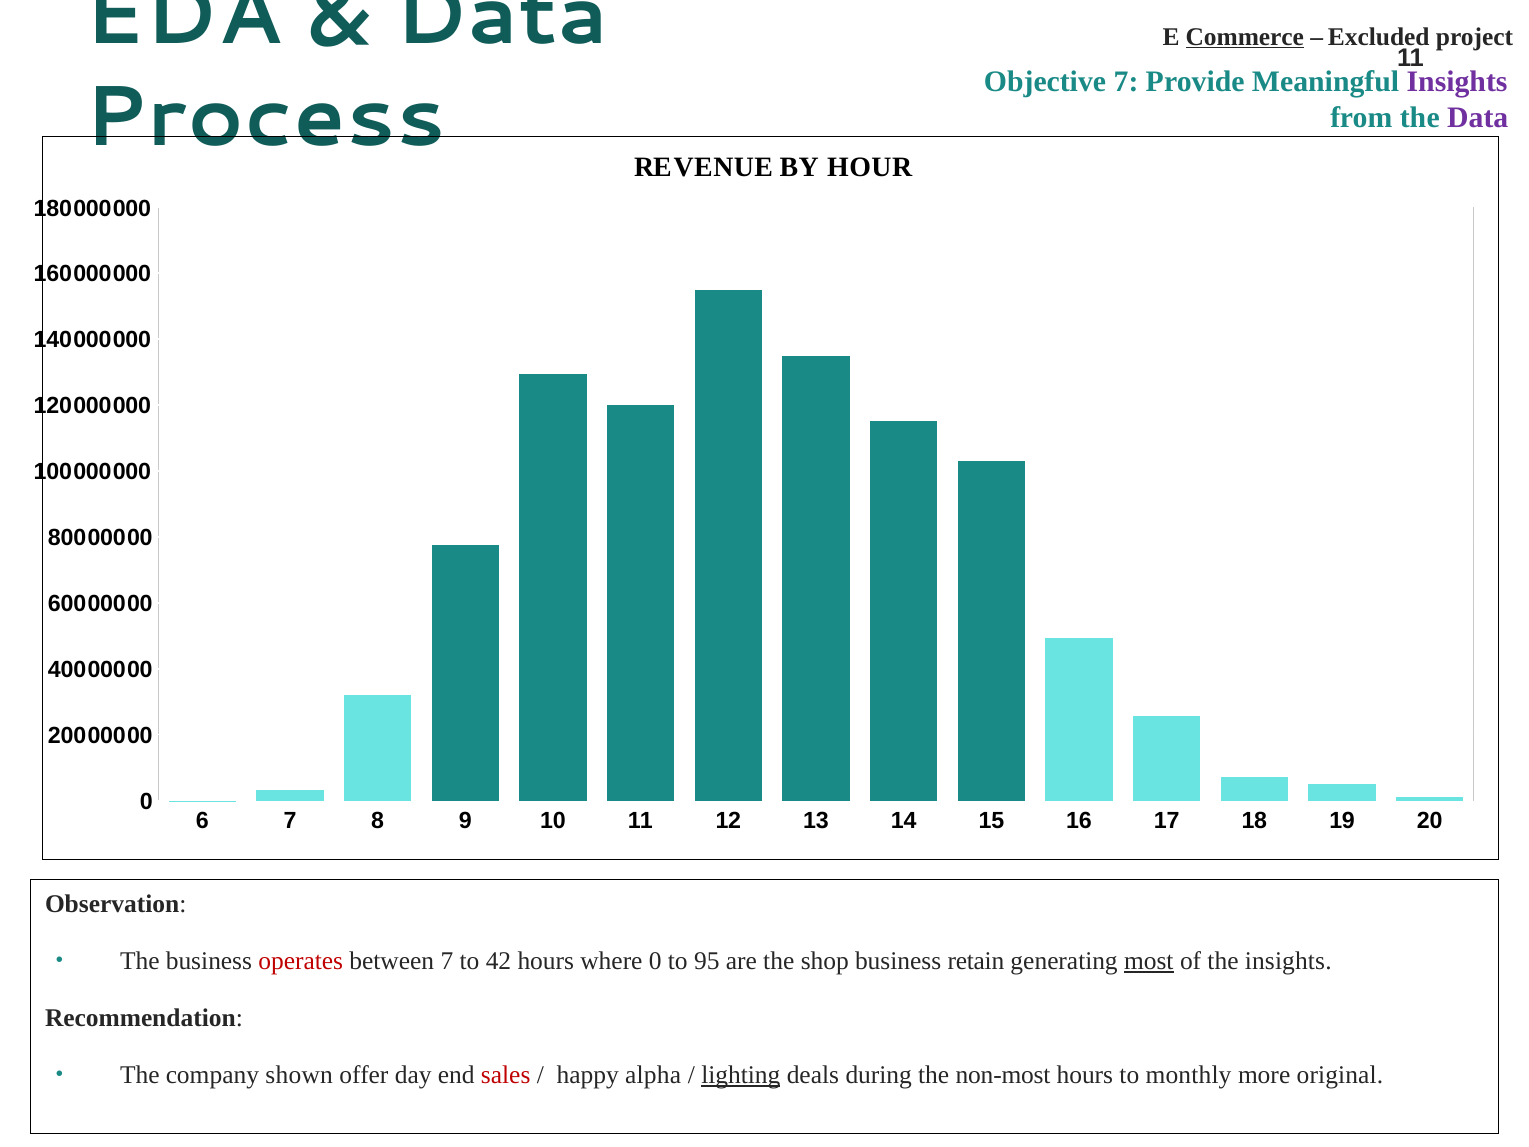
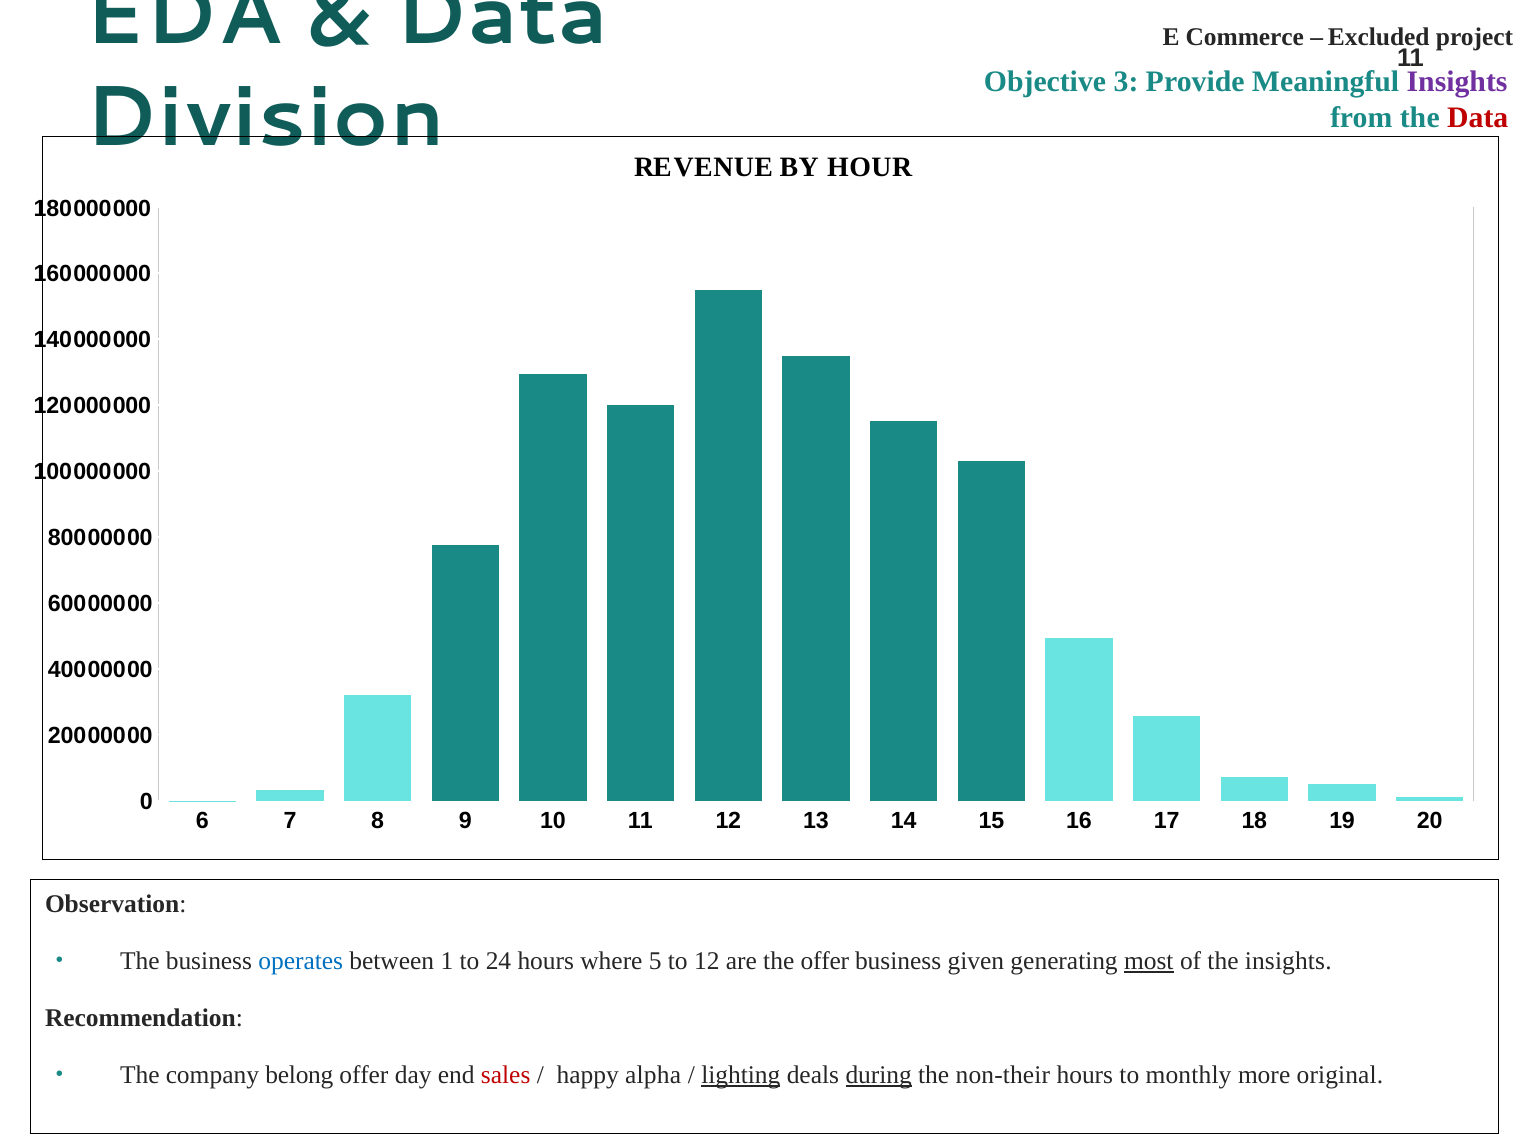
Commerce underline: present -> none (1245, 37)
Objective 7: 7 -> 3 (1126, 82)
Process: Process -> Division (265, 118)
Data colour: purple -> red (1478, 118)
operates colour: red -> blue (301, 961)
between 7: 7 -> 1 (447, 961)
42: 42 -> 24 (498, 961)
where 0: 0 -> 5 (655, 961)
to 95: 95 -> 12 (707, 961)
the shop: shop -> offer (825, 961)
retain: retain -> given (976, 961)
shown: shown -> belong (299, 1075)
during underline: none -> present (879, 1075)
non-most: non-most -> non-their (1003, 1075)
